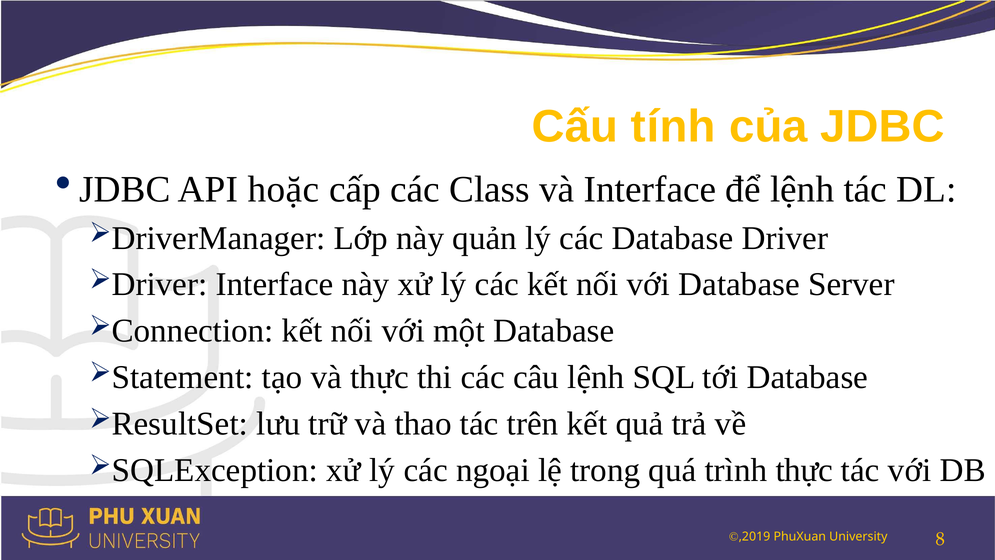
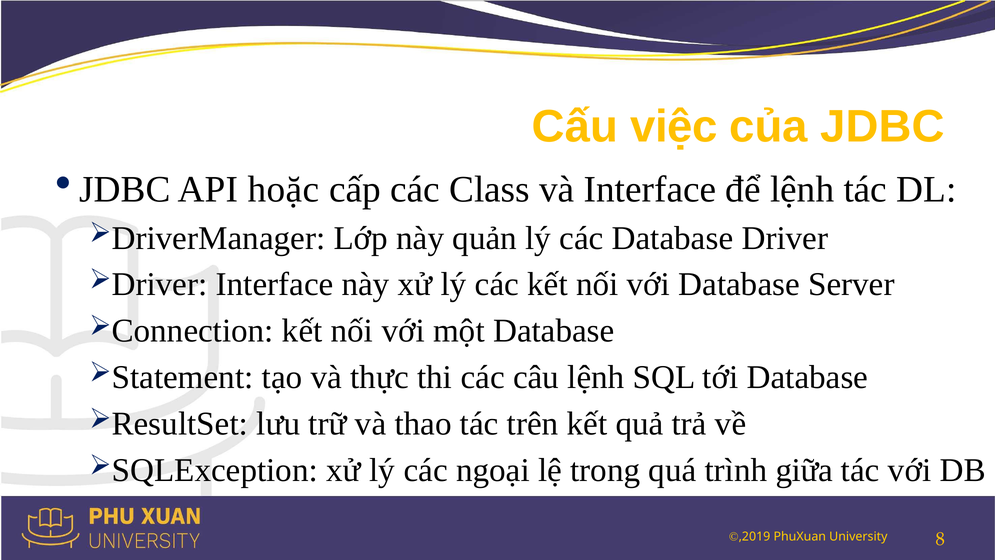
tính: tính -> việc (674, 127)
trình thực: thực -> giữa (804, 470)
